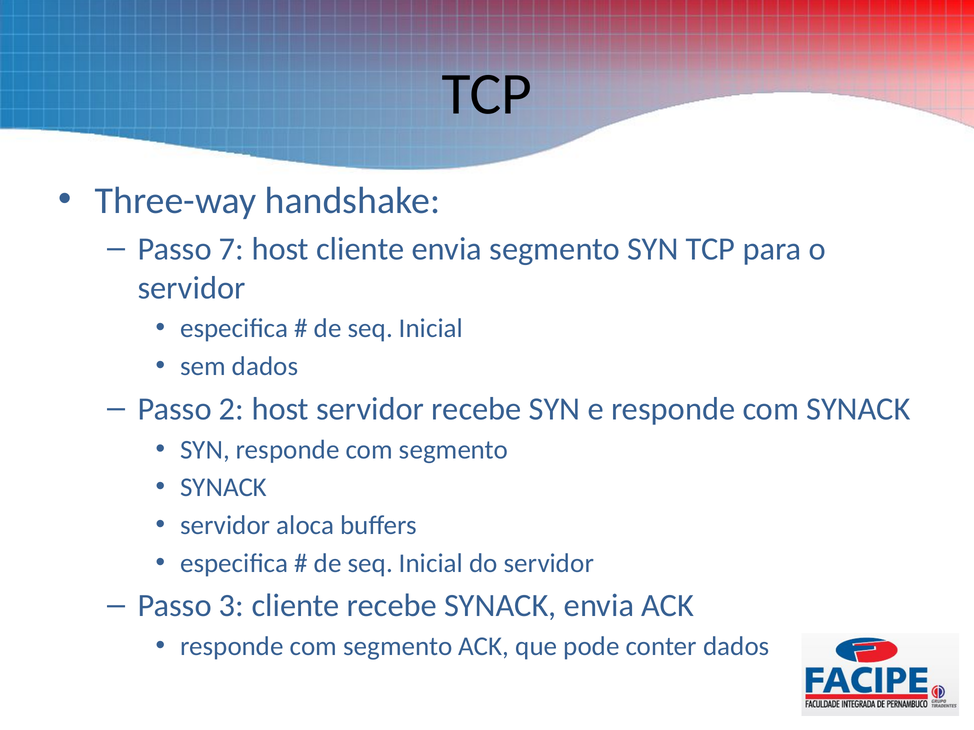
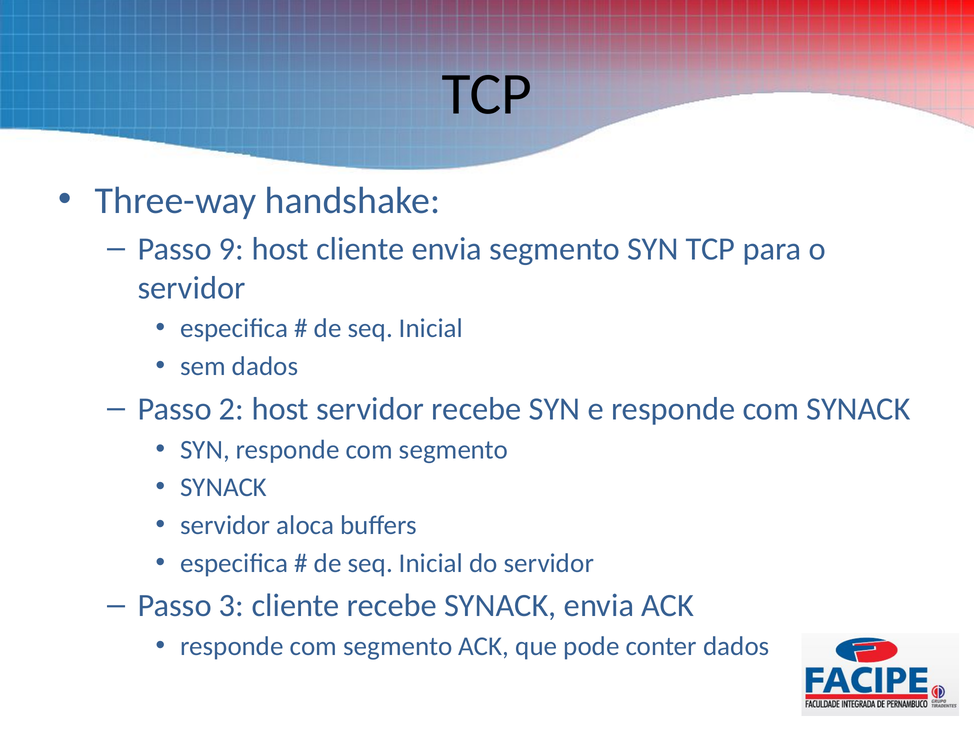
7: 7 -> 9 (232, 249)
